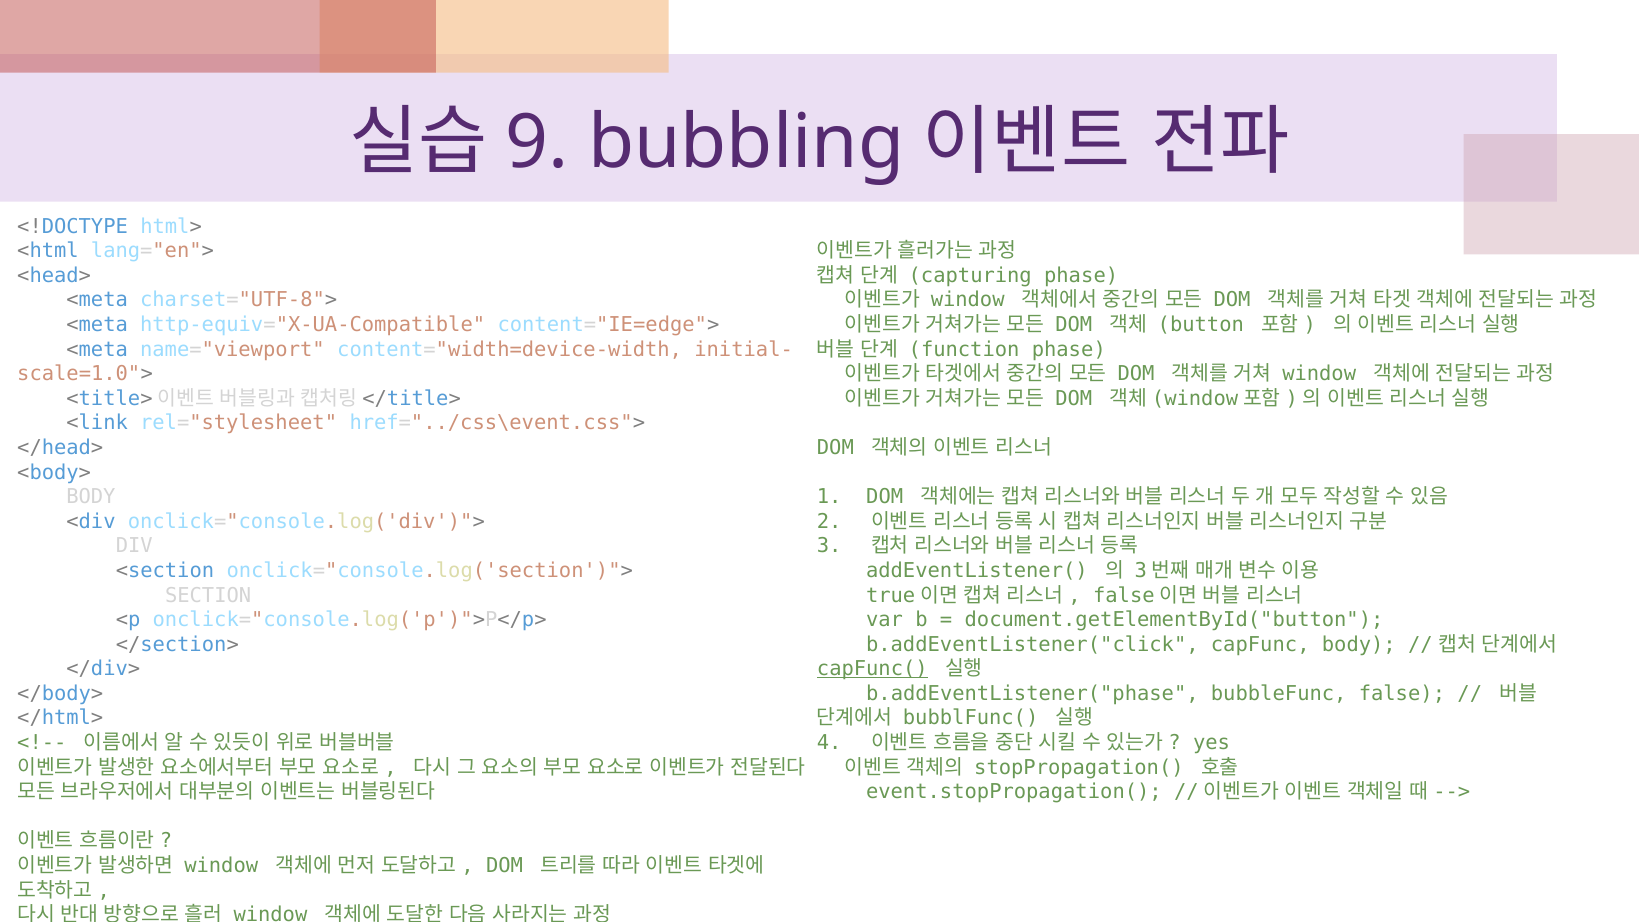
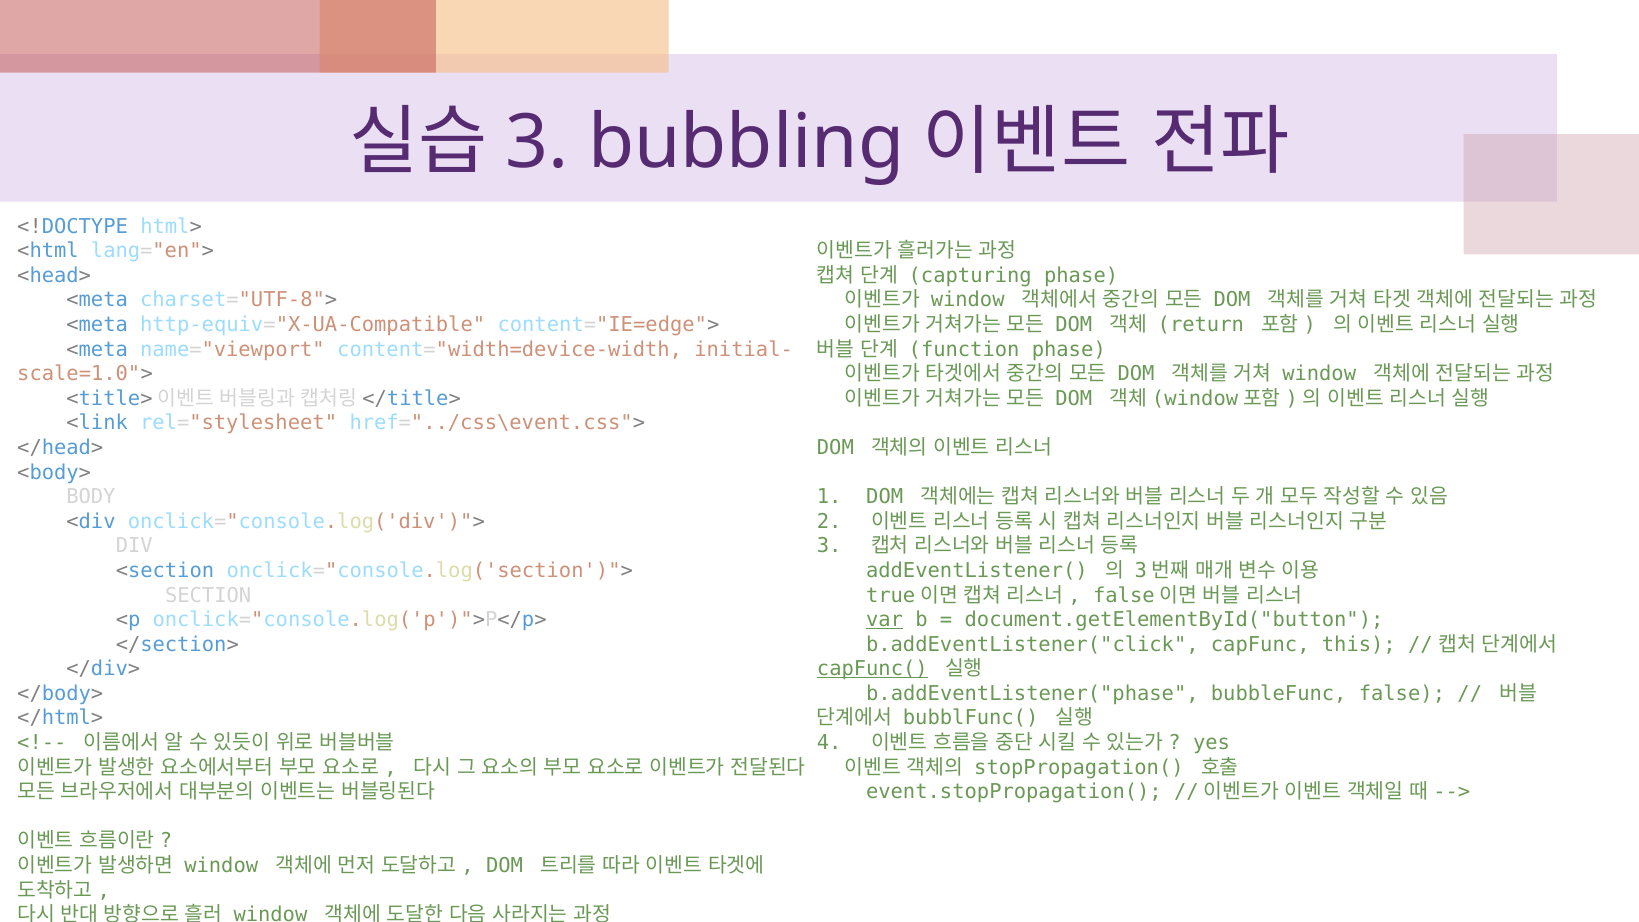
9: 9 -> 3 (537, 142)
button: button -> return (1201, 325)
var underline: none -> present (885, 620)
capFunc body: body -> this (1359, 644)
